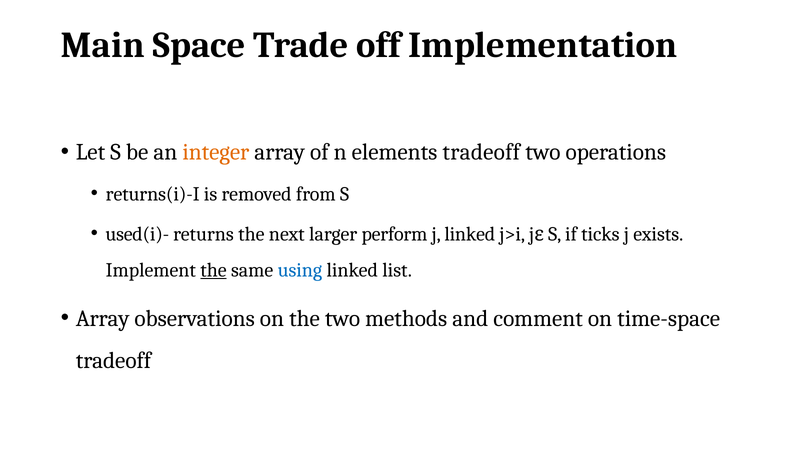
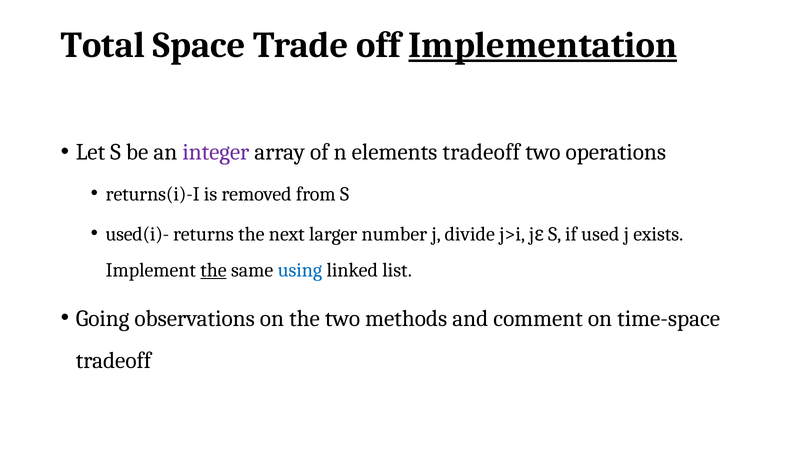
Main: Main -> Total (103, 45)
Implementation underline: none -> present (543, 45)
integer colour: orange -> purple (216, 152)
perform: perform -> number (394, 234)
j linked: linked -> divide (470, 234)
ticks: ticks -> used (600, 234)
Array: Array -> Going (103, 318)
